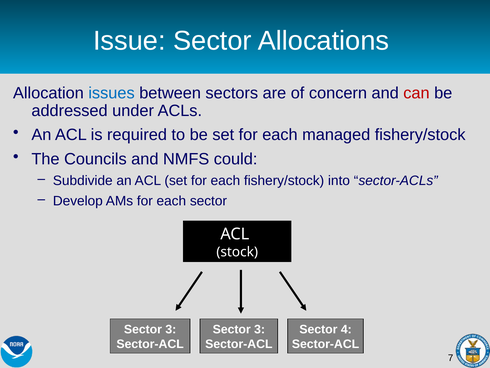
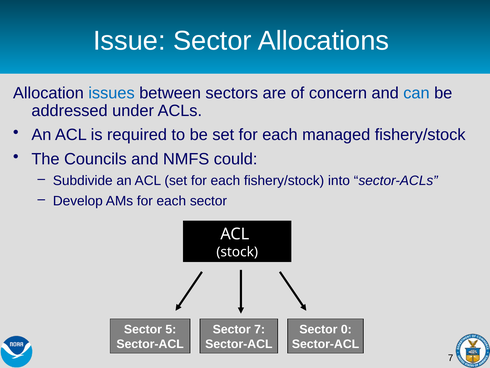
can colour: red -> blue (416, 93)
3: 3 -> 5 (171, 329)
3: 3 -> 7 (260, 329)
4: 4 -> 0 (346, 329)
